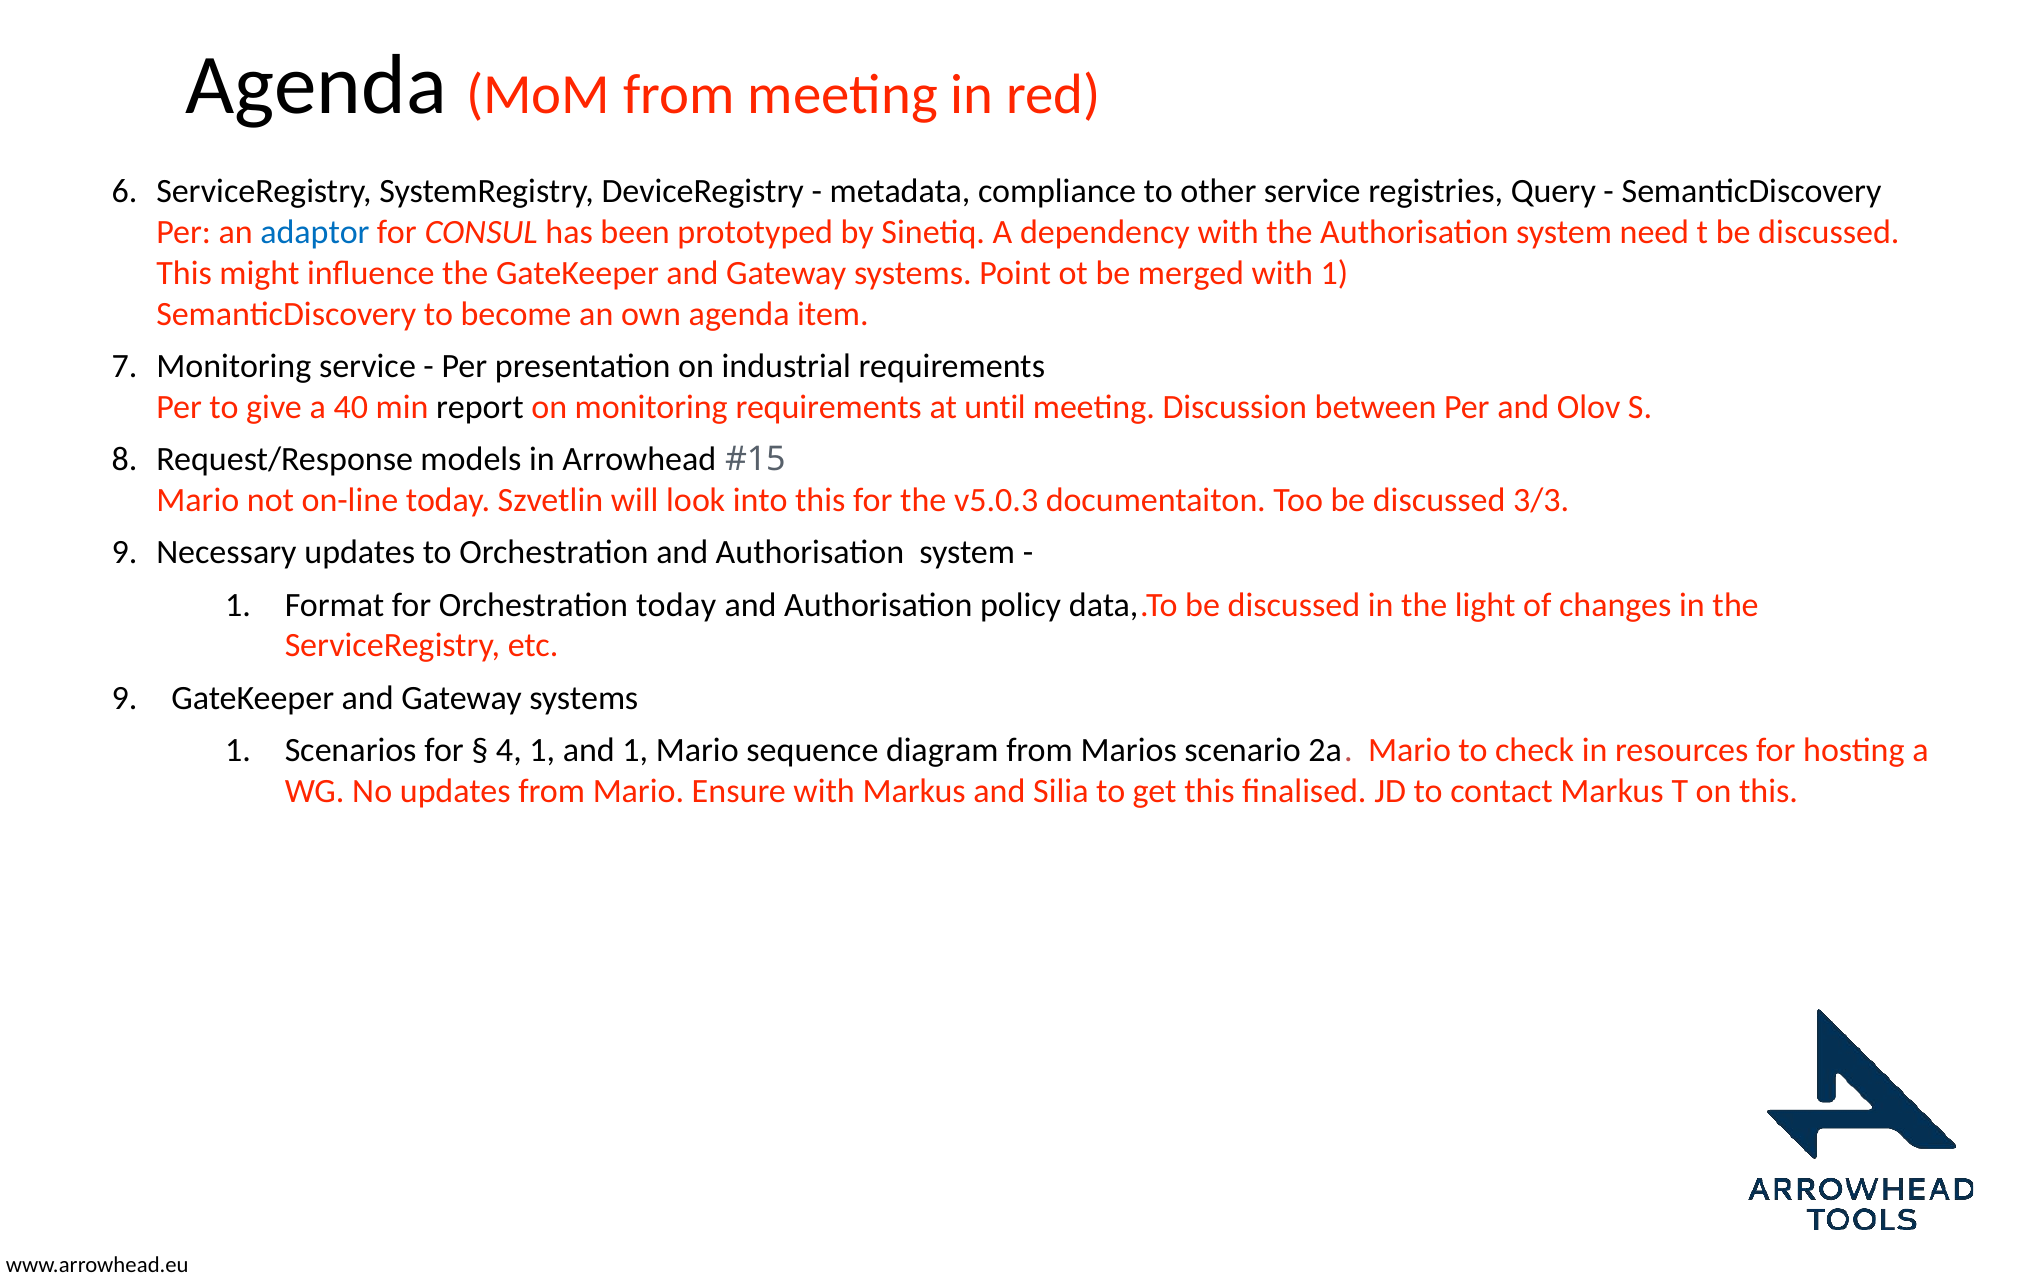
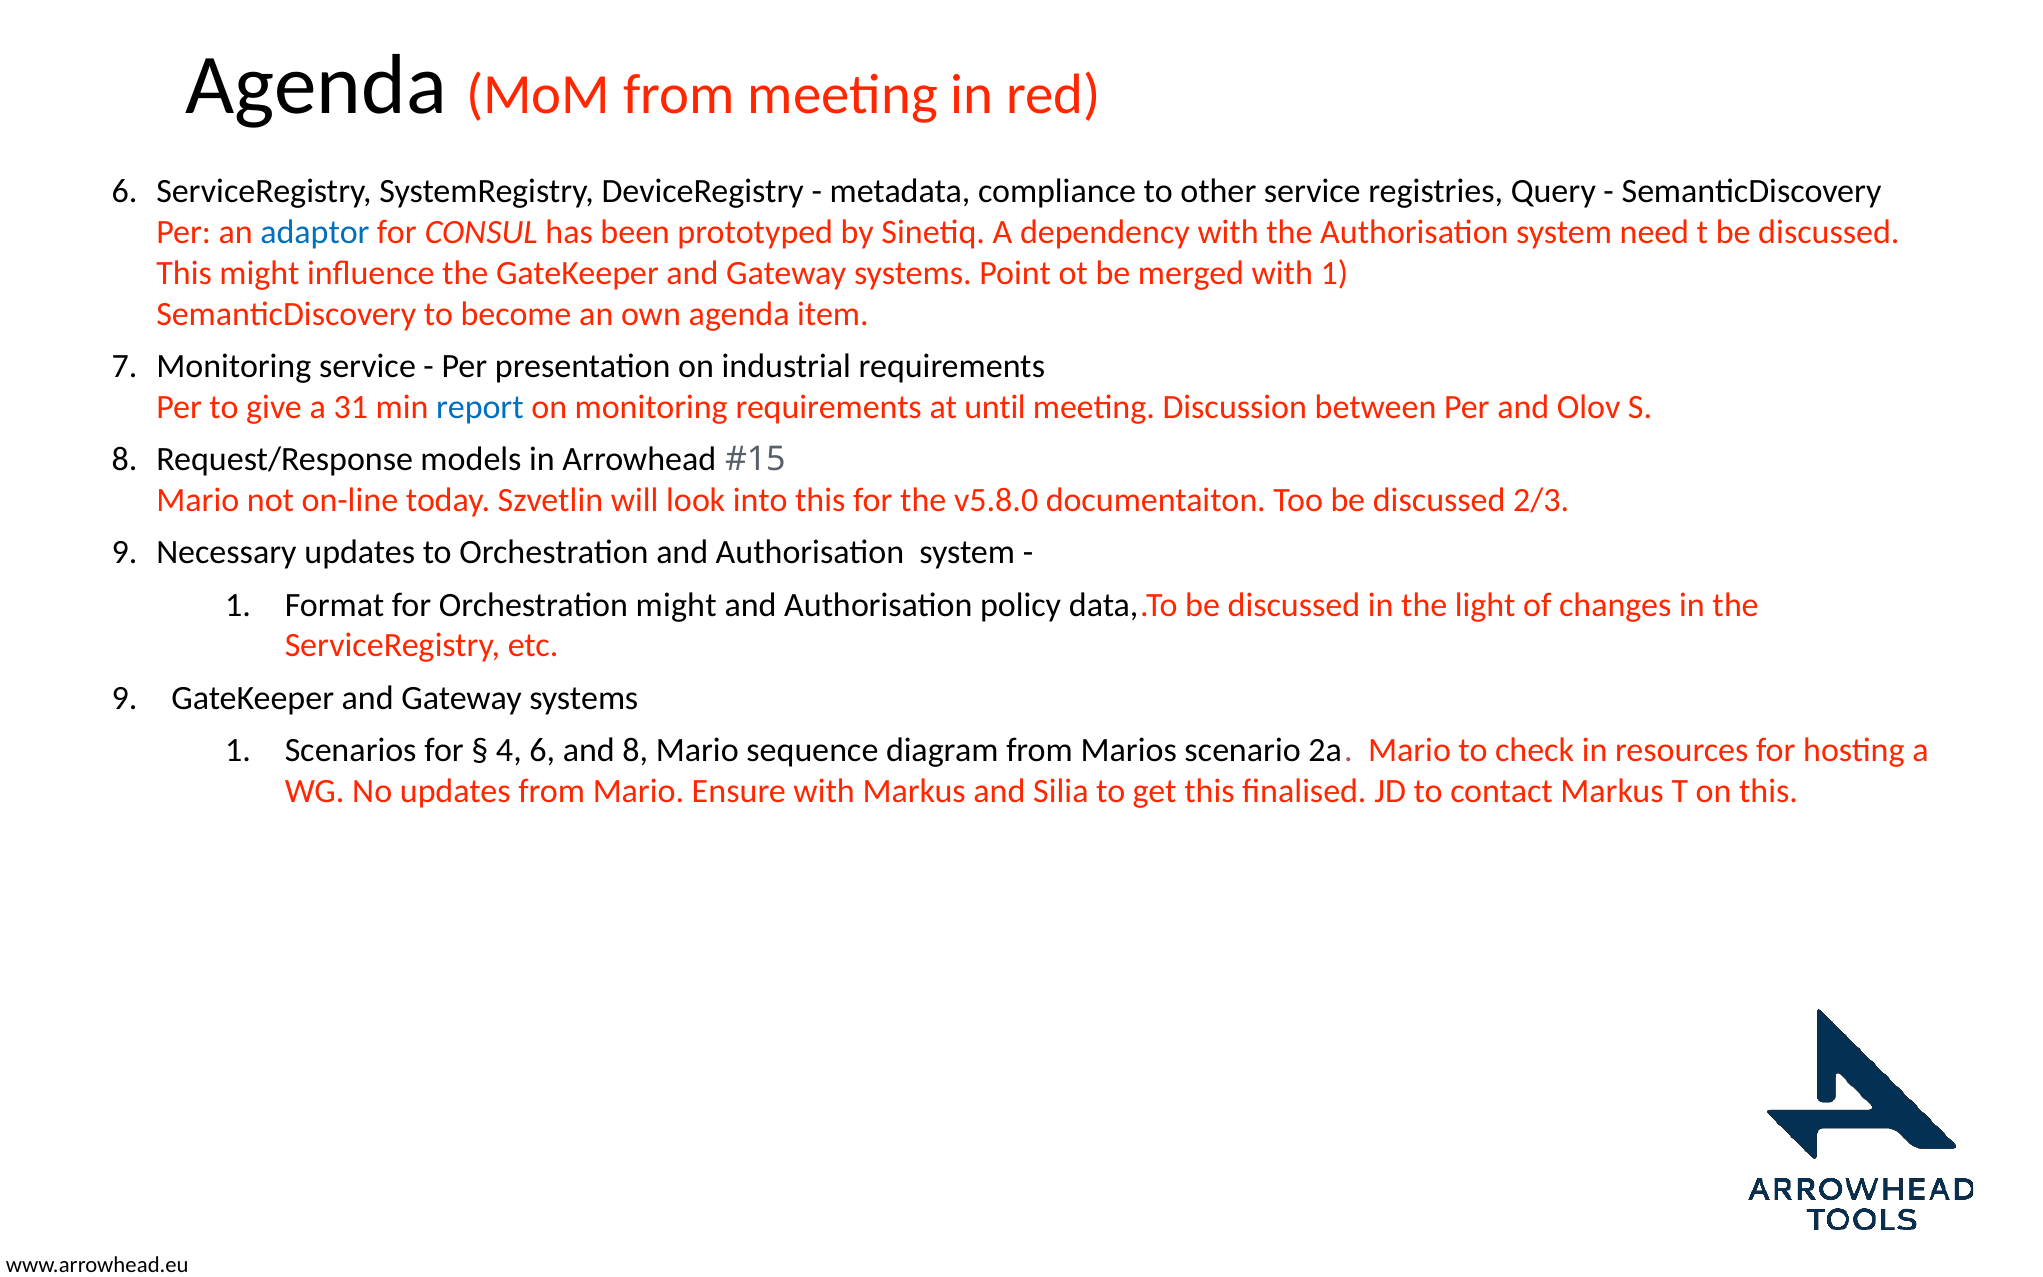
40: 40 -> 31 (351, 407)
report colour: black -> blue (480, 407)
v5.0.3: v5.0.3 -> v5.8.0 (996, 500)
3/3: 3/3 -> 2/3 (1541, 500)
Orchestration today: today -> might (676, 605)
4 1: 1 -> 6 (542, 750)
and 1: 1 -> 8 (635, 750)
